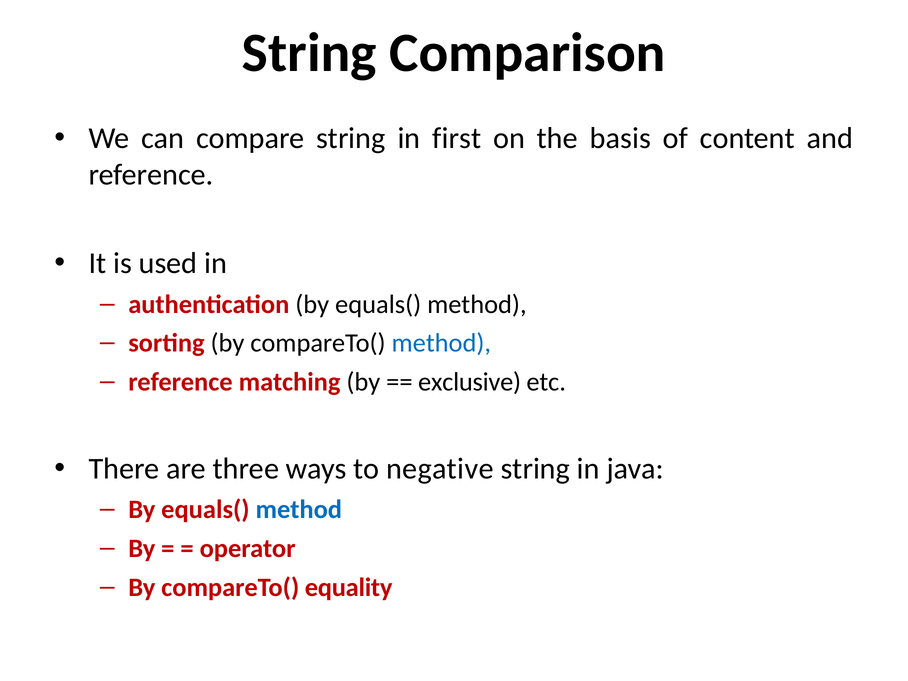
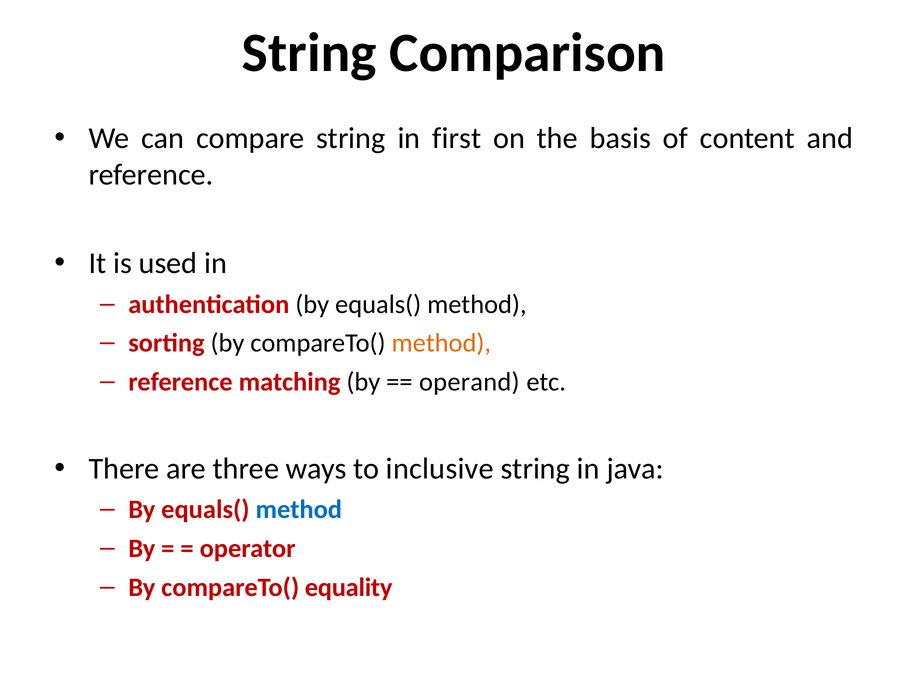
method colour: blue -> orange (441, 343)
exclusive: exclusive -> operand (469, 382)
negative: negative -> inclusive (440, 469)
